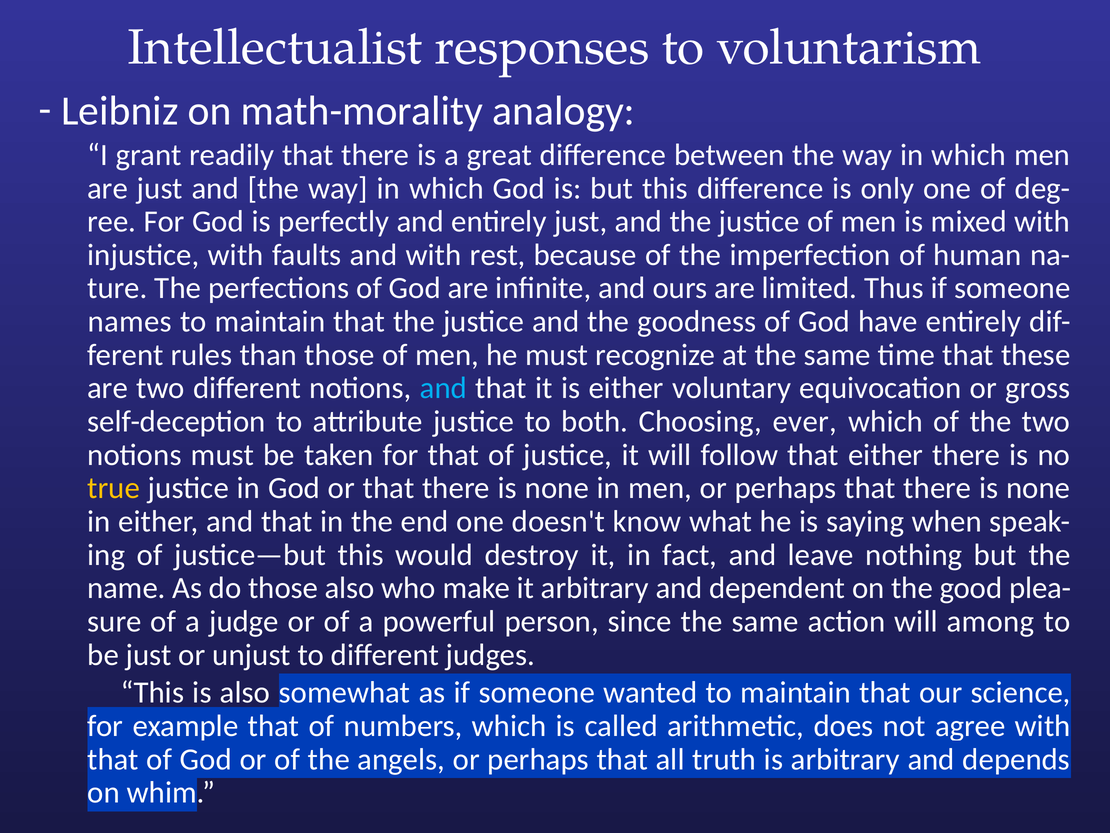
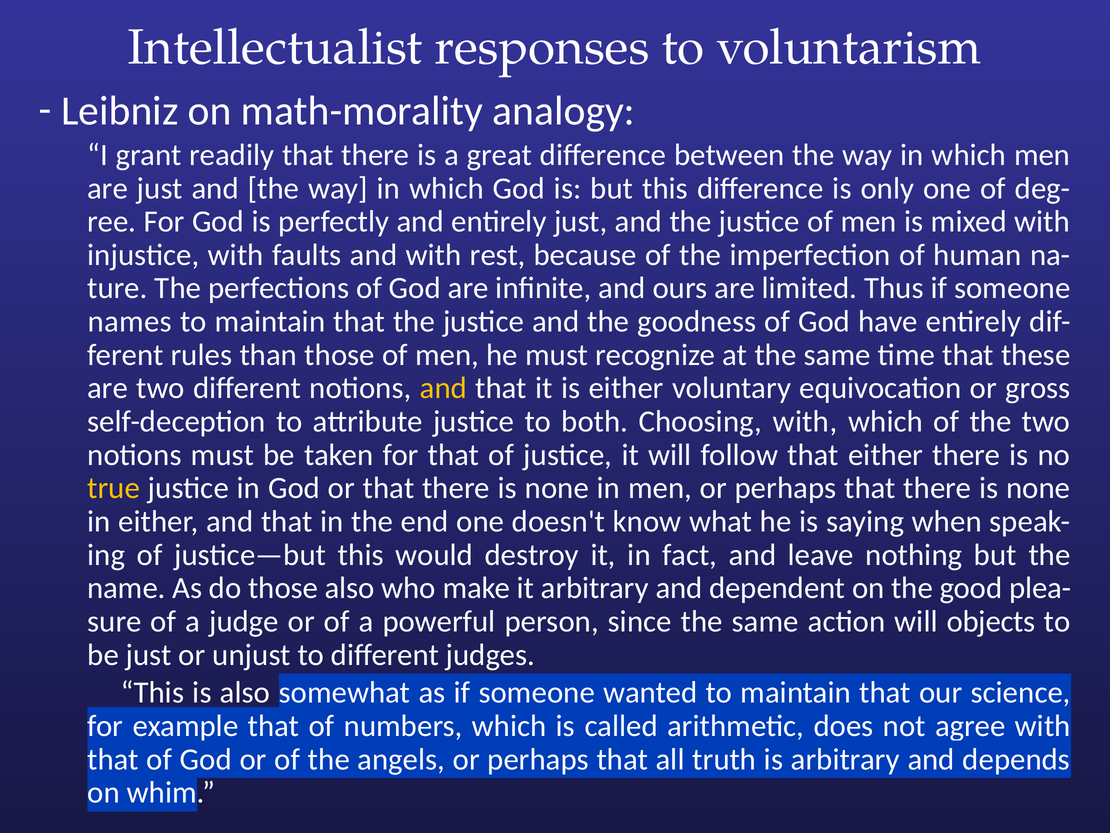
and colour: light blue -> yellow (443, 388)
Choosing ever: ever -> with (805, 421)
among: among -> objects (991, 621)
